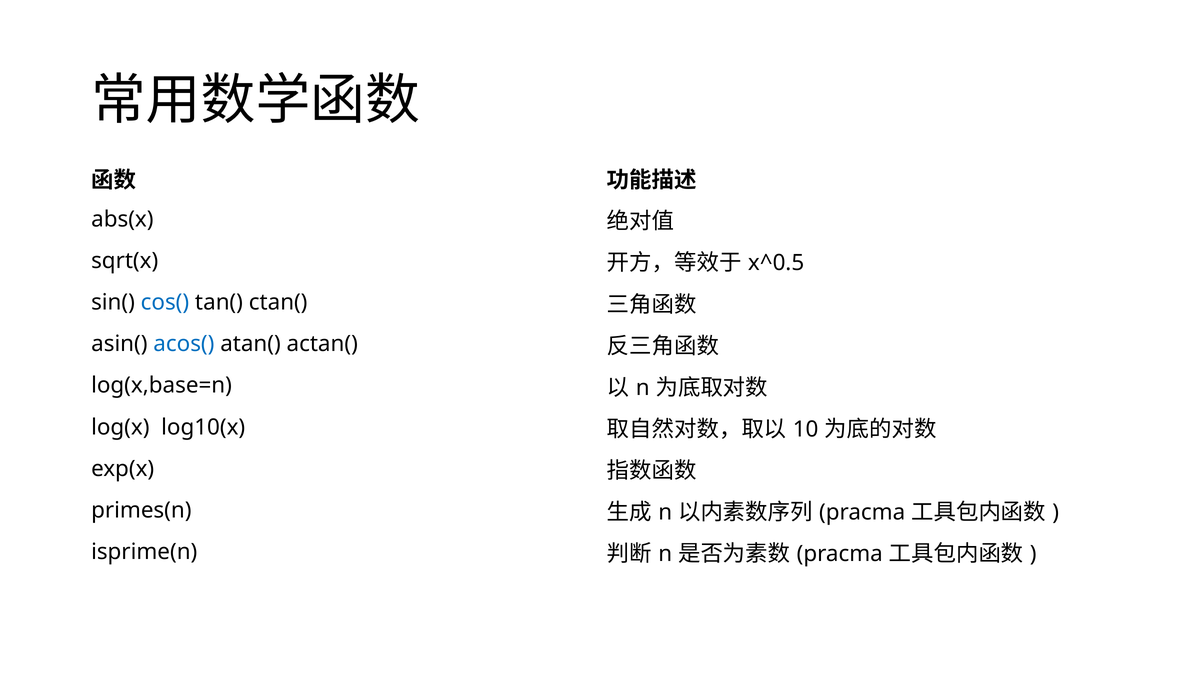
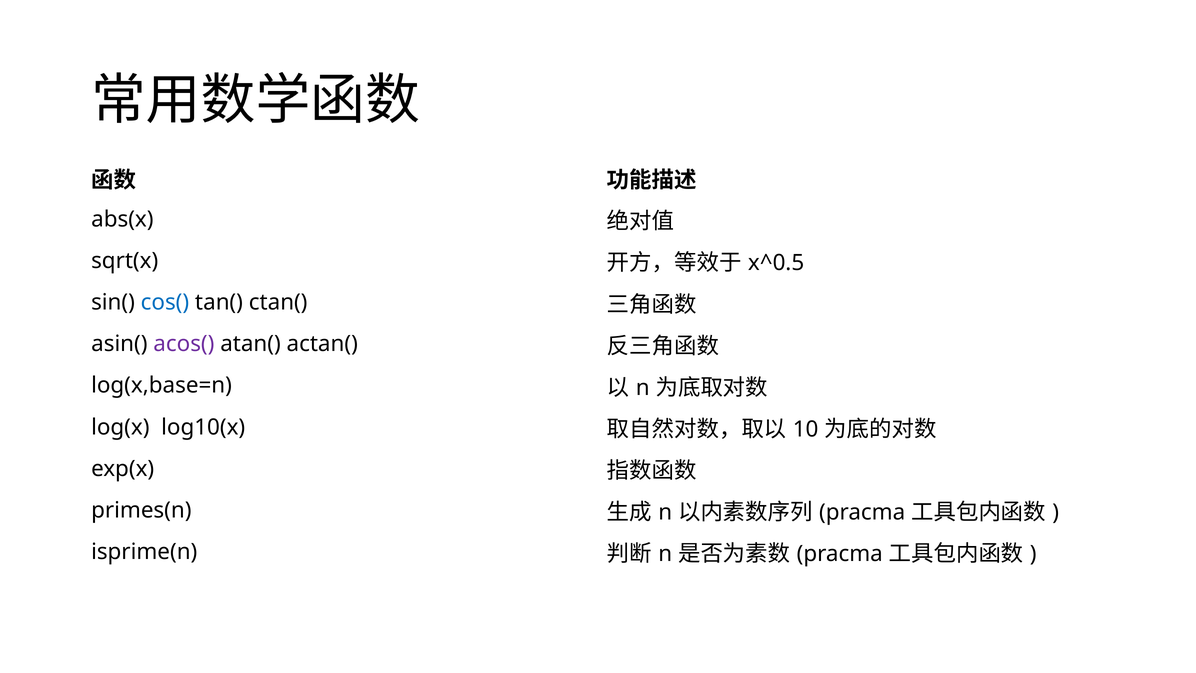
acos( colour: blue -> purple (184, 344)
